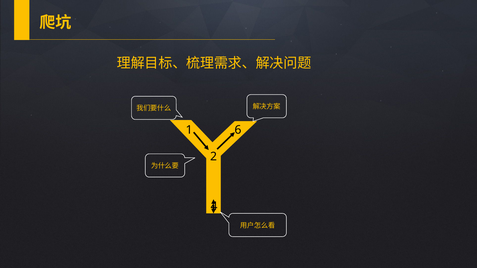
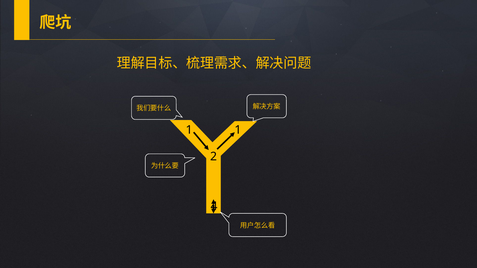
1 6: 6 -> 1 (238, 130)
